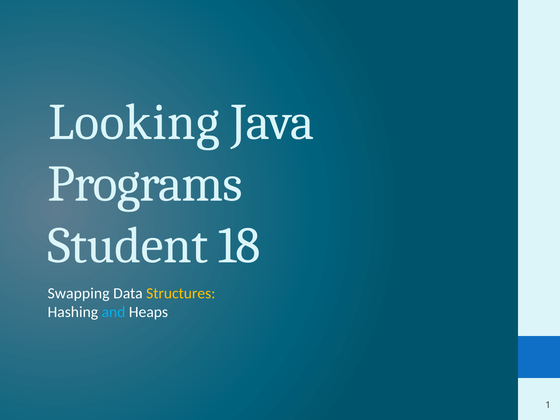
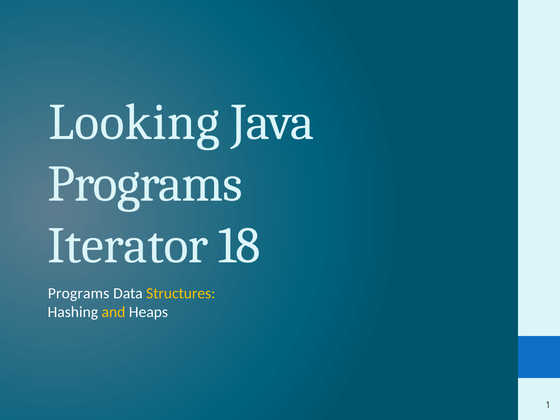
Student: Student -> Iterator (128, 245)
Swapping: Swapping -> Programs (79, 293)
and colour: light blue -> yellow (114, 312)
